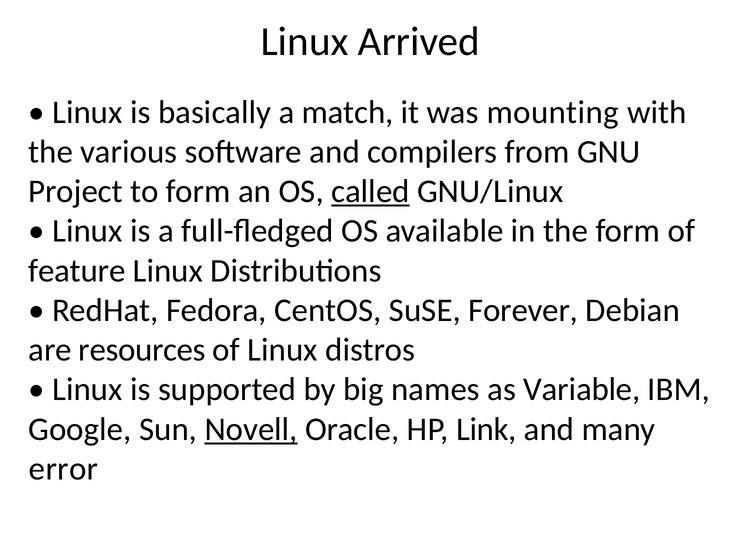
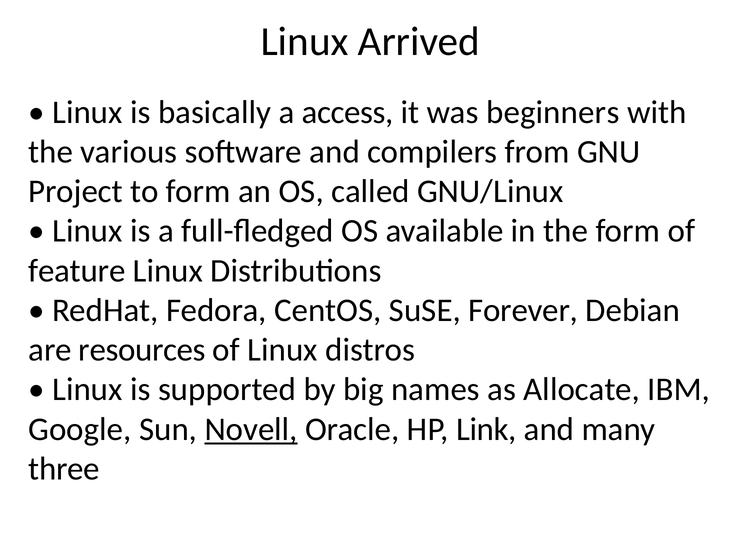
match: match -> access (348, 112)
mounting: mounting -> beginners (553, 112)
called underline: present -> none (370, 191)
Variable: Variable -> Allocate (582, 389)
error: error -> three (64, 468)
